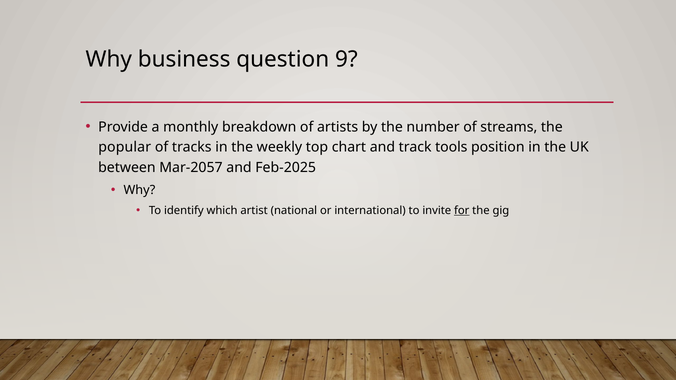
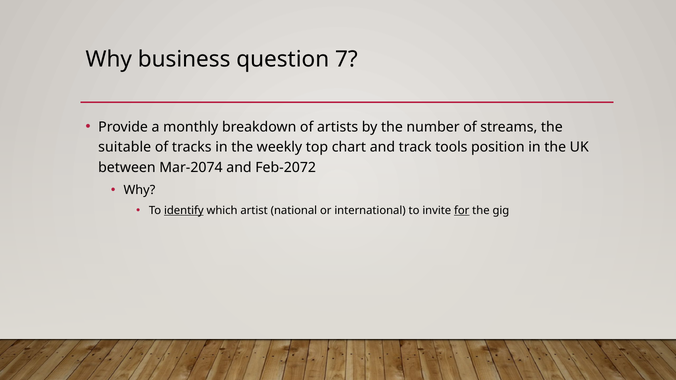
9: 9 -> 7 (346, 59)
popular: popular -> suitable (125, 147)
Mar-2057: Mar-2057 -> Mar-2074 (191, 168)
Feb-2025: Feb-2025 -> Feb-2072 (286, 168)
identify underline: none -> present (184, 211)
